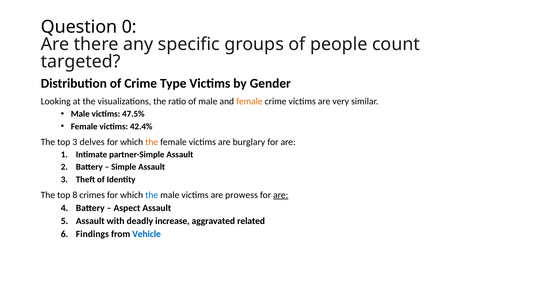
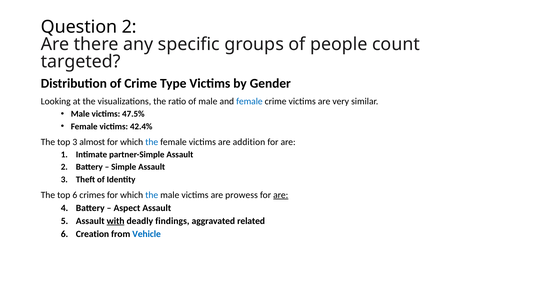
Question 0: 0 -> 2 (129, 27)
female colour: orange -> blue (249, 101)
delves: delves -> almost (92, 142)
the colour: orange -> blue (152, 142)
burglary: burglary -> addition (249, 142)
top 8: 8 -> 6 (75, 195)
with underline: none -> present (116, 221)
increase: increase -> findings (172, 221)
Findings: Findings -> Creation (92, 234)
